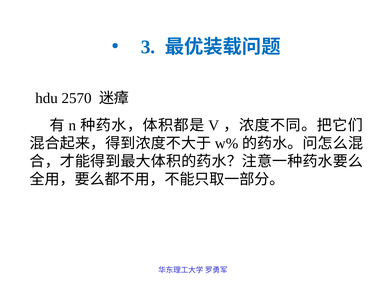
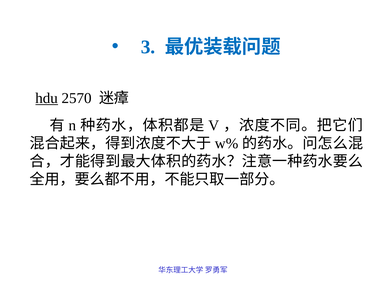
hdu underline: none -> present (47, 98)
